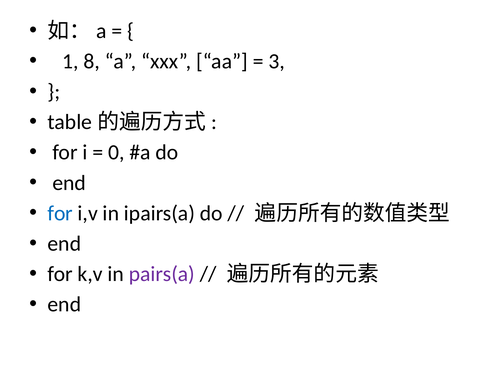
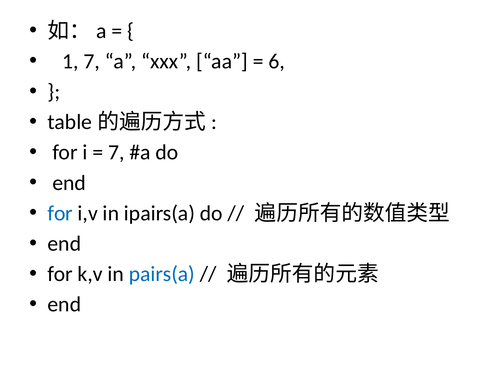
1 8: 8 -> 7 (92, 61)
3: 3 -> 6 (277, 61)
0: 0 -> 7 (116, 152)
pairs(a colour: purple -> blue (162, 274)
